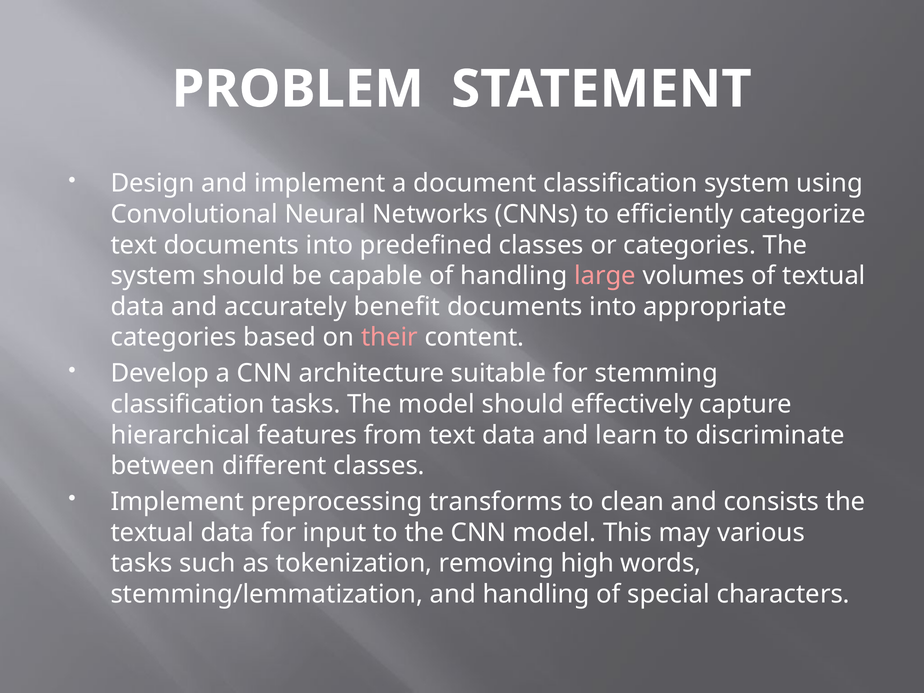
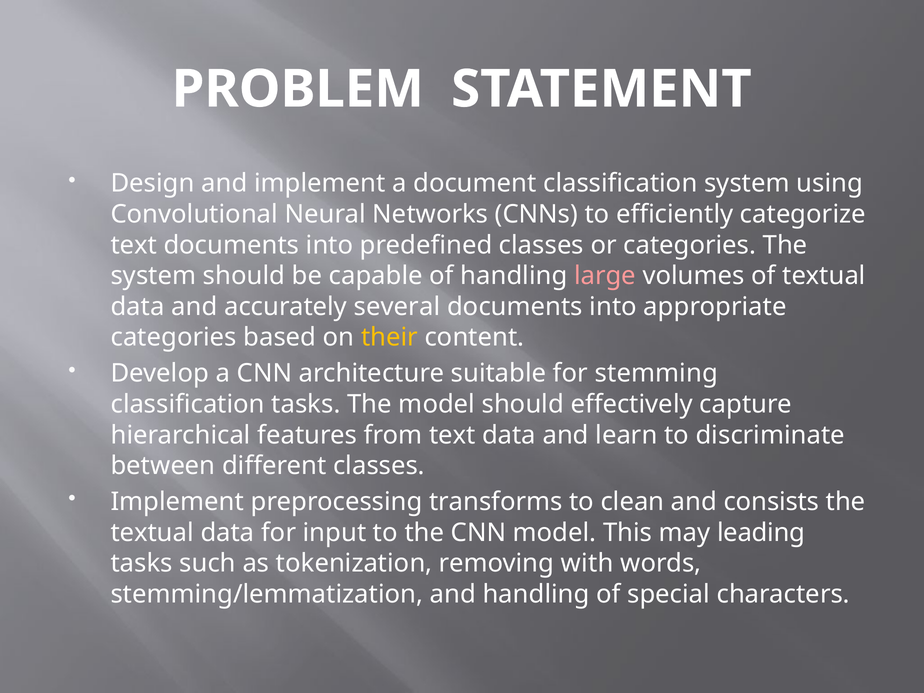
benefit: benefit -> several (397, 307)
their colour: pink -> yellow (389, 338)
various: various -> leading (761, 533)
high: high -> with (587, 563)
